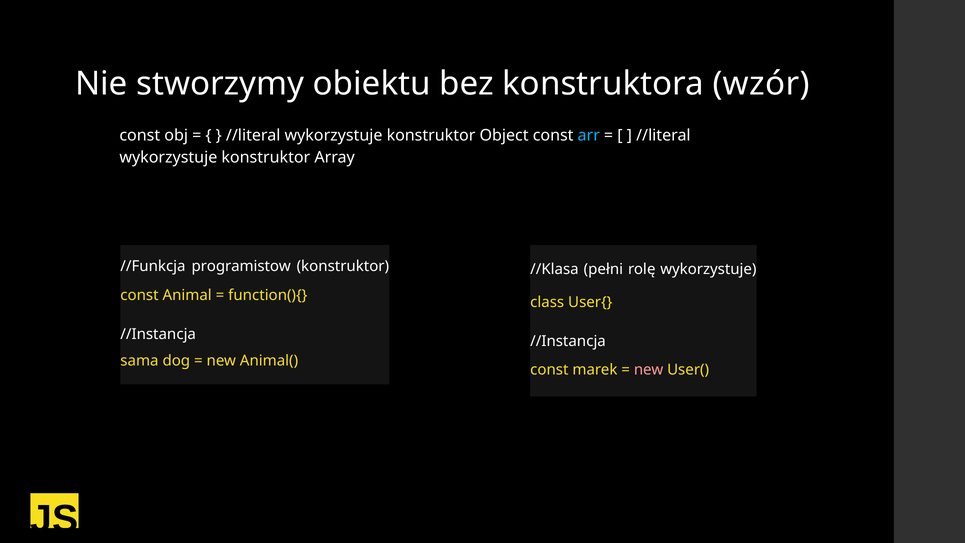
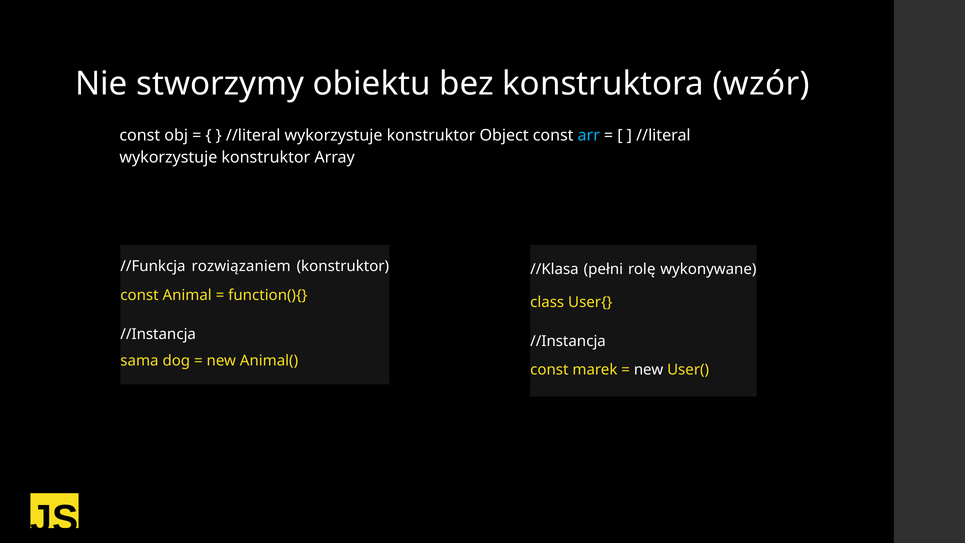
programistow: programistow -> rozwiązaniem (241, 266)
rolę wykorzystuje: wykorzystuje -> wykonywane (708, 269)
new colour: pink -> white (649, 370)
